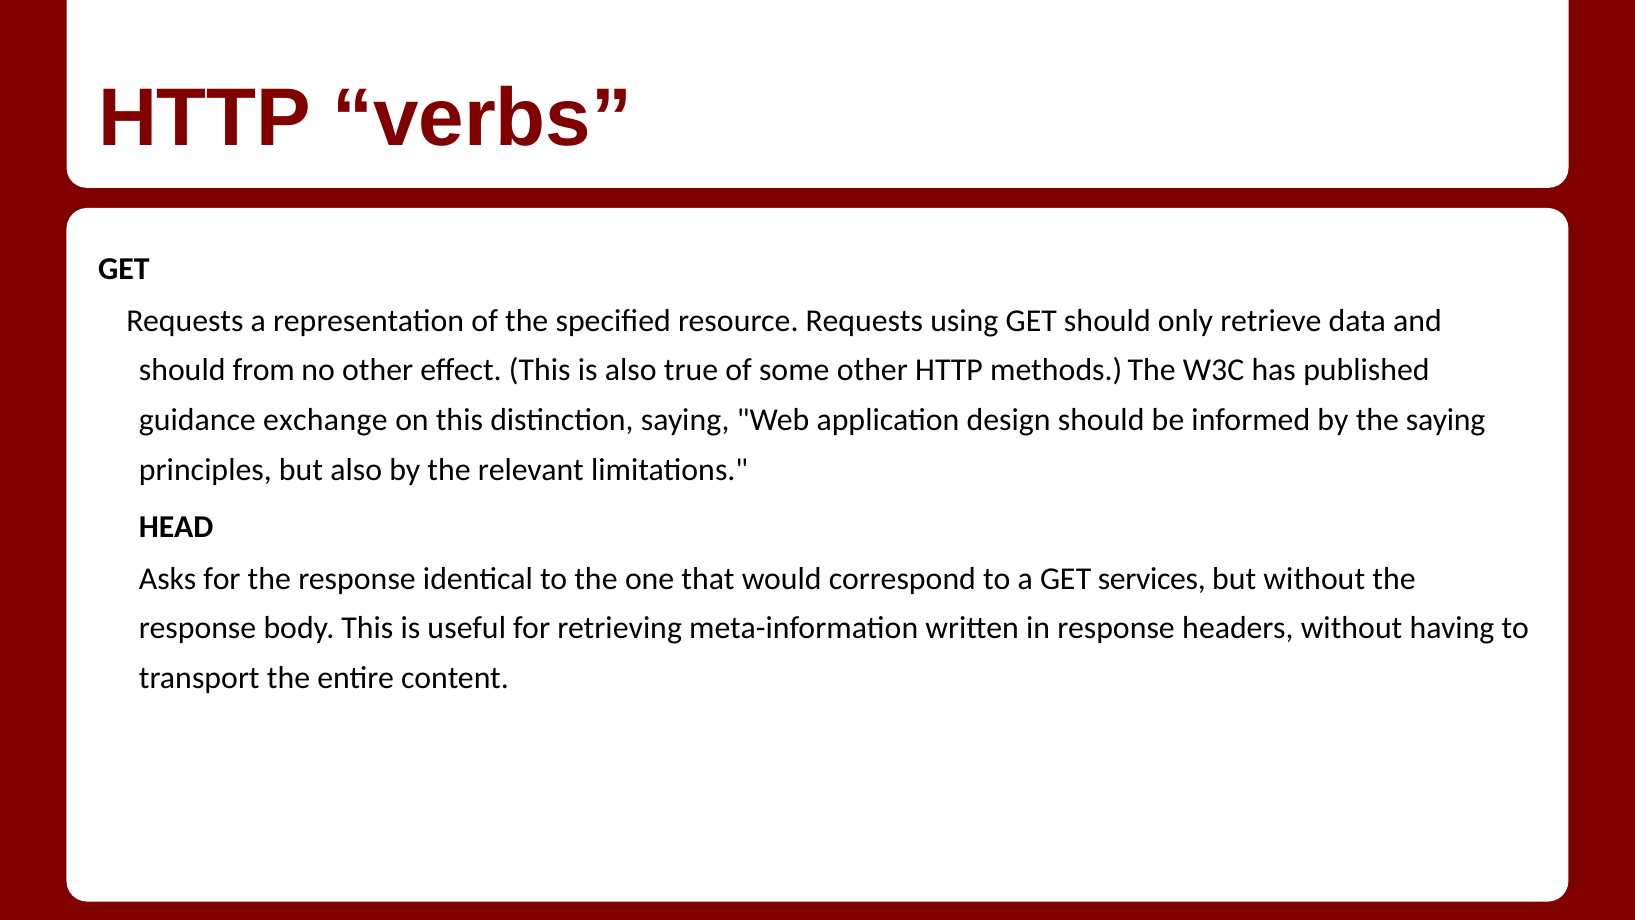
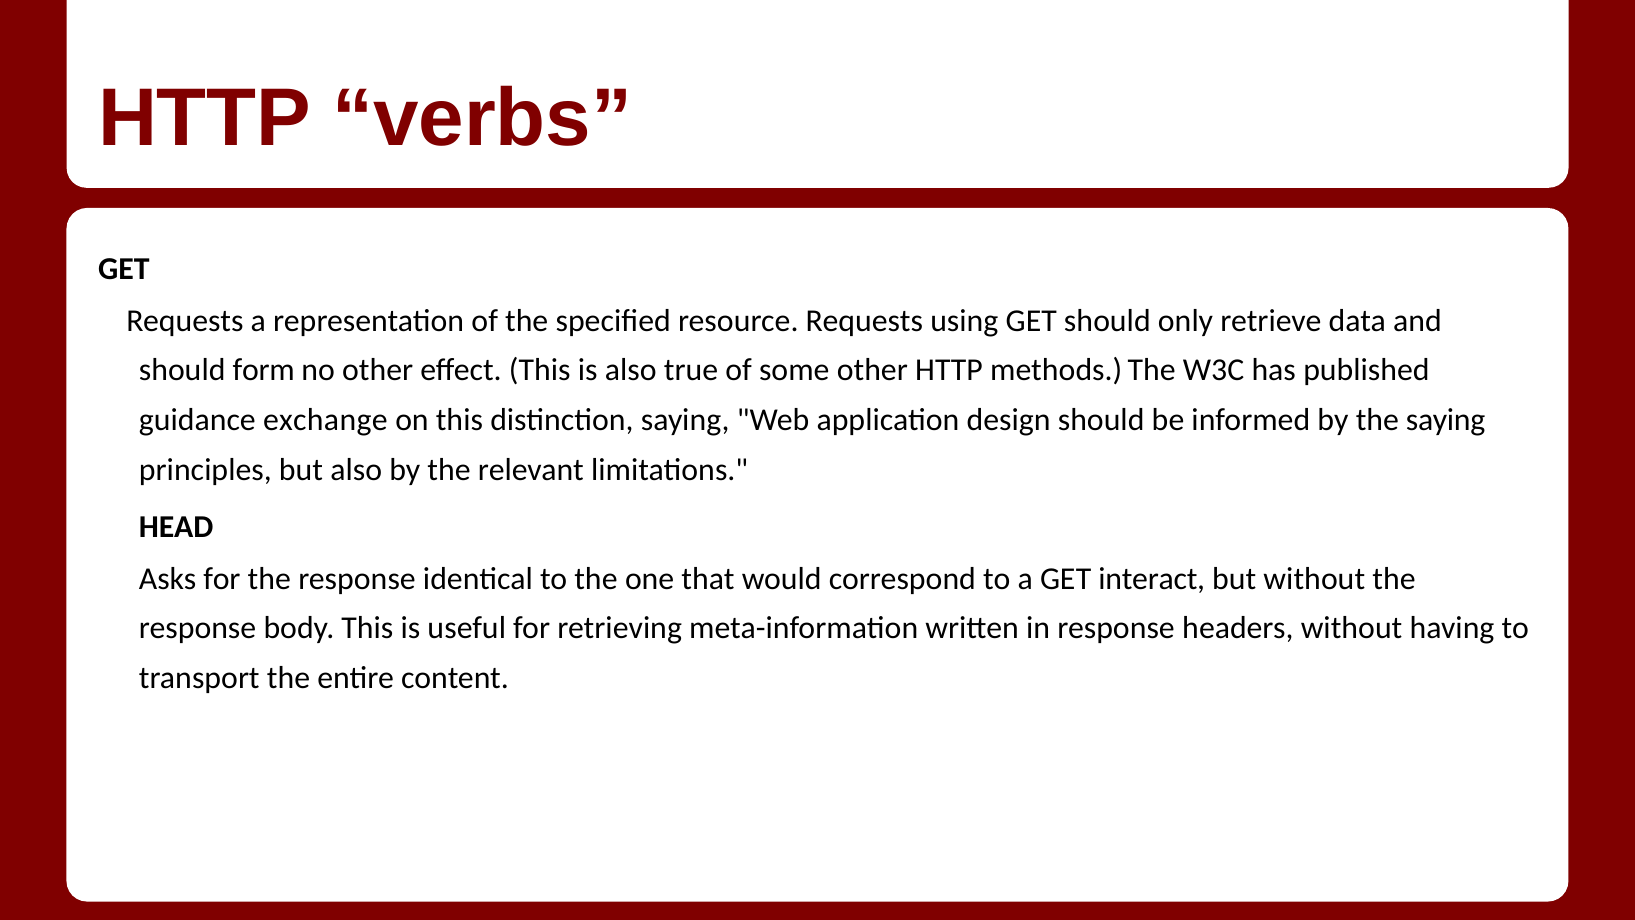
from: from -> form (264, 370)
services: services -> interact (1152, 578)
